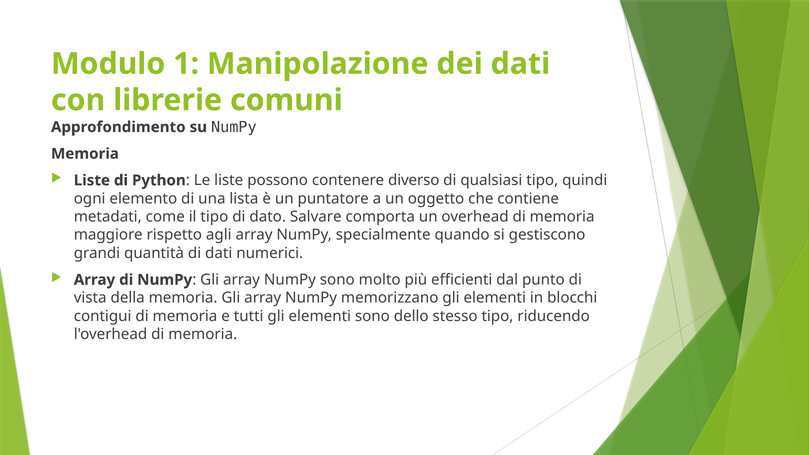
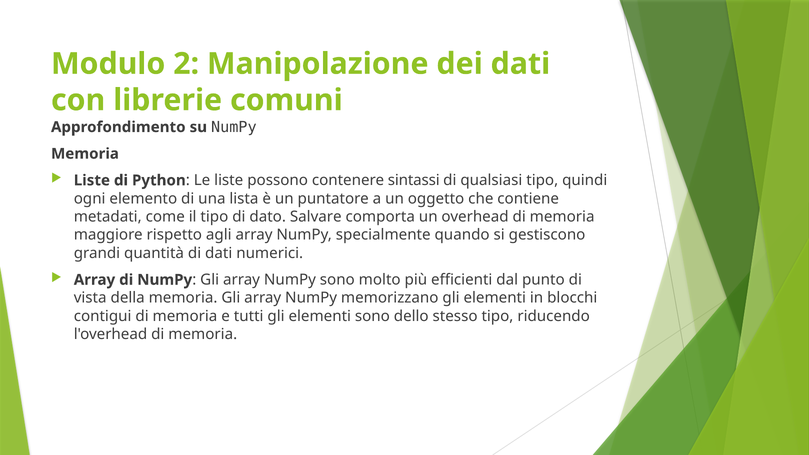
1: 1 -> 2 (186, 64)
diverso: diverso -> sintassi (414, 180)
